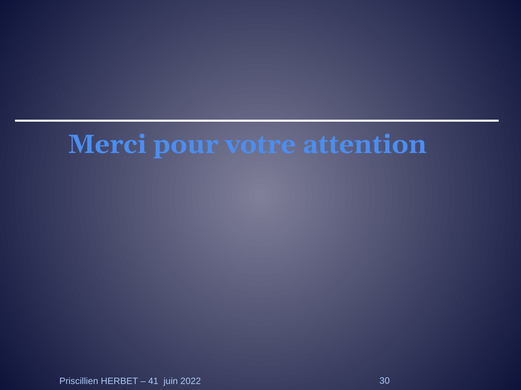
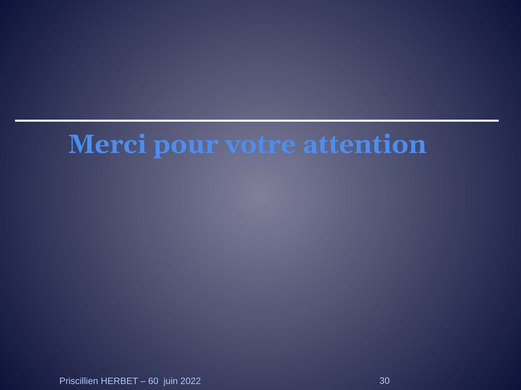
41: 41 -> 60 (153, 382)
